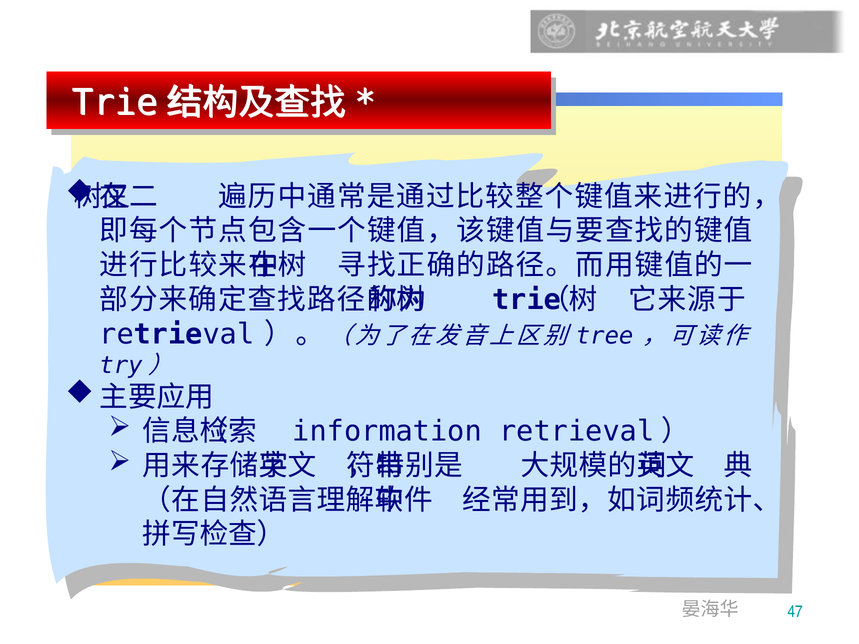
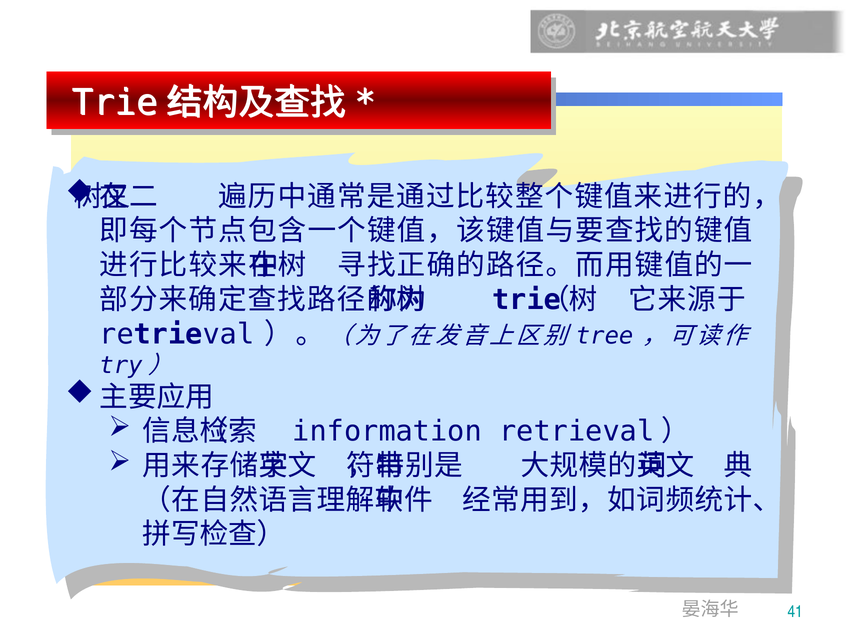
47: 47 -> 41 (795, 612)
